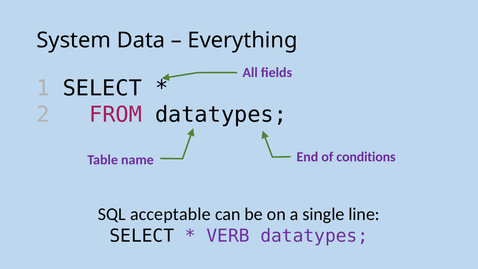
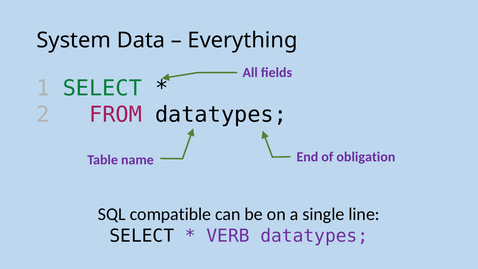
SELECT colour: black -> green (102, 88)
conditions: conditions -> obligation (366, 157)
acceptable: acceptable -> compatible (170, 214)
